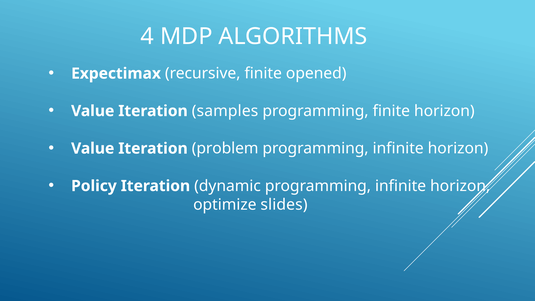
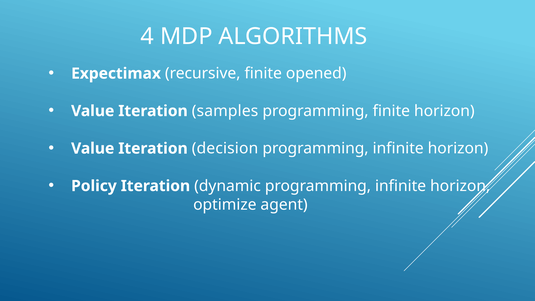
problem: problem -> decision (225, 148)
slides: slides -> agent (284, 205)
